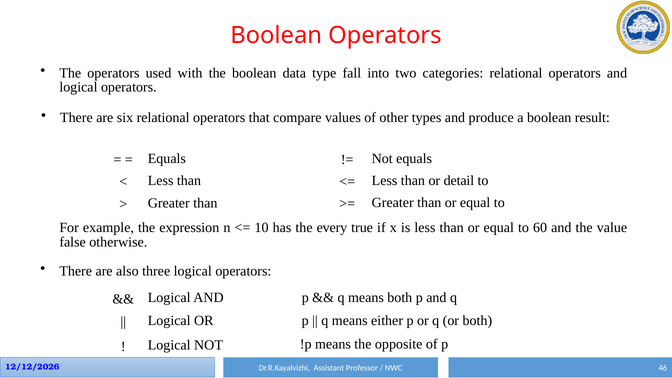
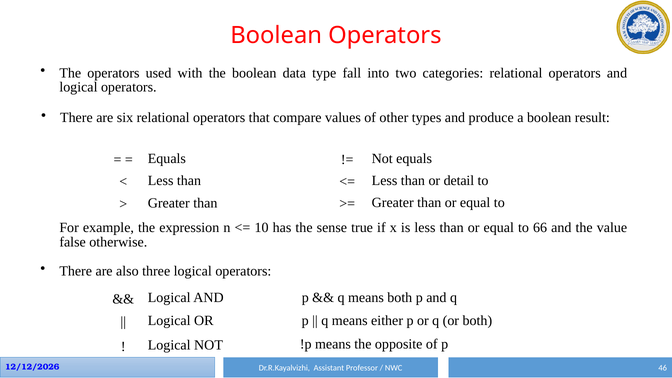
every: every -> sense (332, 228)
60: 60 -> 66 (540, 228)
